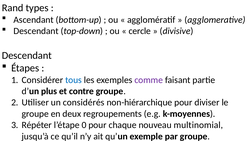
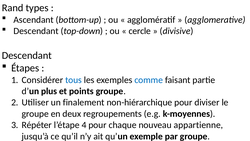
comme colour: purple -> blue (149, 80)
contre: contre -> points (81, 91)
considérés: considérés -> finalement (84, 102)
0: 0 -> 4 (84, 125)
multinomial: multinomial -> appartienne (198, 125)
